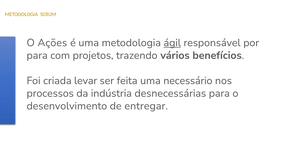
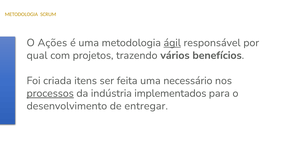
para: para -> qual (37, 55)
levar: levar -> itens (86, 81)
processos underline: none -> present (50, 93)
desnecessárias: desnecessárias -> implementados (170, 93)
